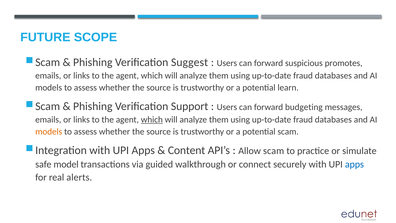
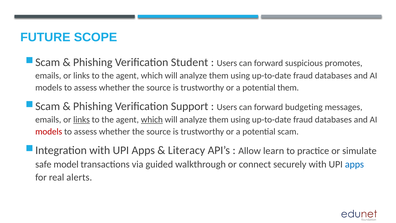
Suggest: Suggest -> Student (190, 62)
potential learn: learn -> them (288, 88)
links underline: none -> present (82, 120)
models colour: orange -> red (49, 132)
Content: Content -> Literacy (186, 150)
Allow scam: scam -> learn (274, 151)
